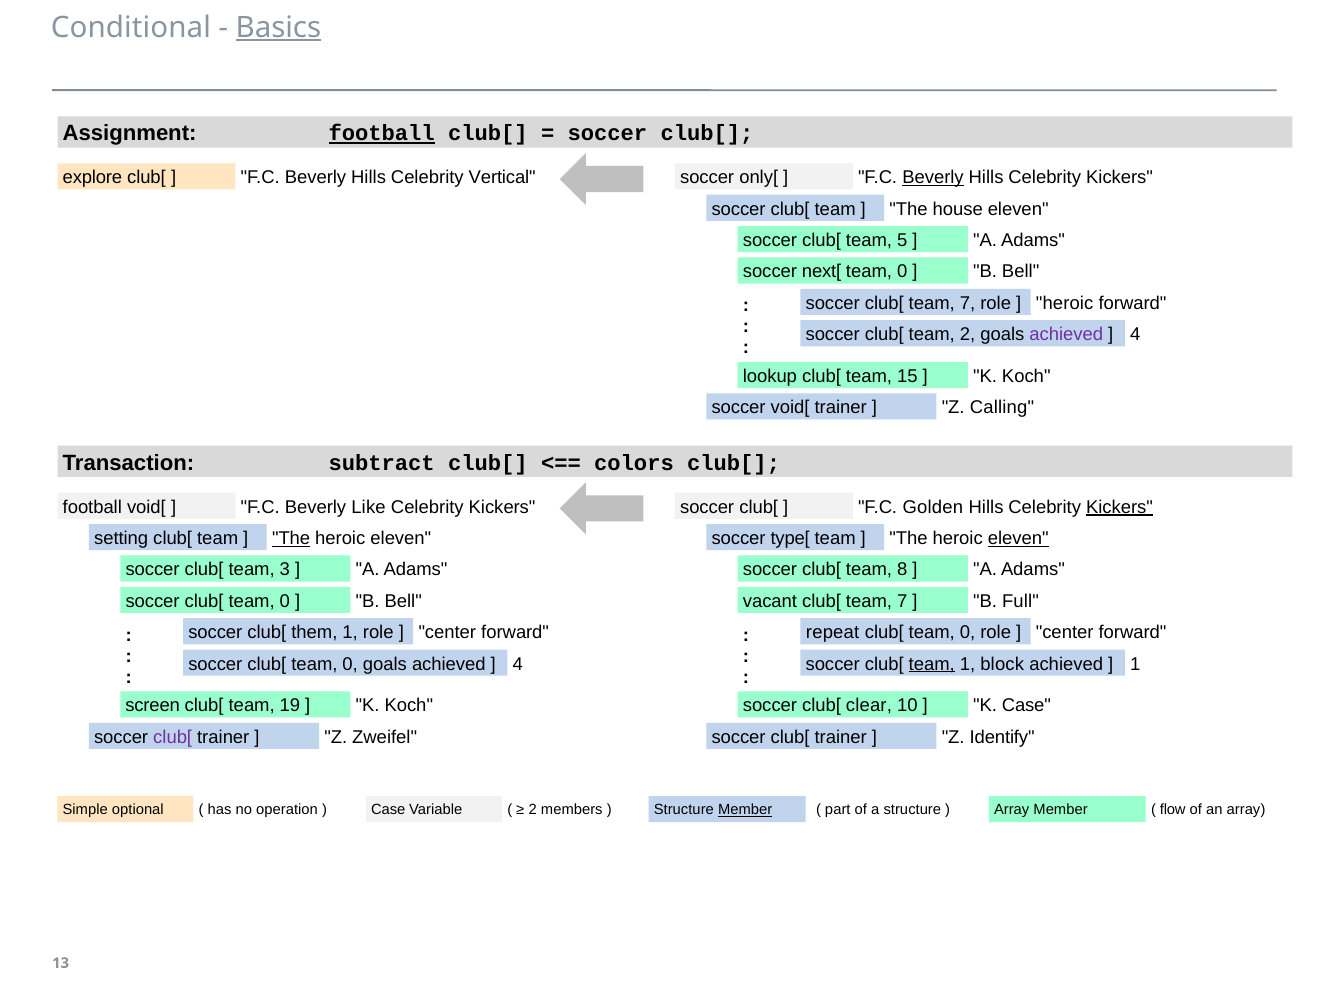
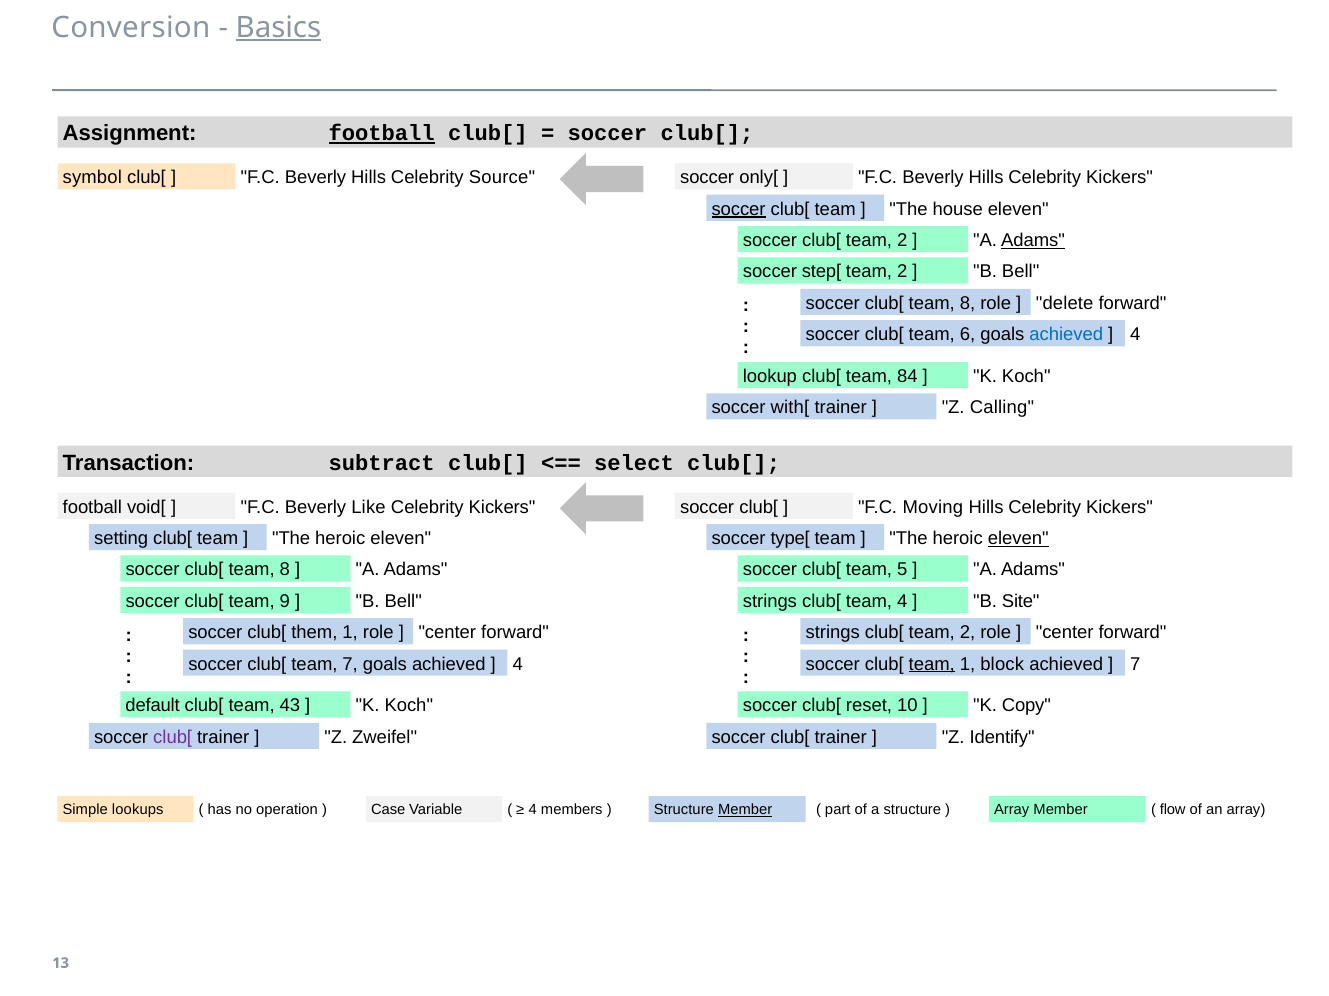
Conditional: Conditional -> Conversion (131, 28)
explore: explore -> symbol (92, 178)
Vertical: Vertical -> Source (502, 178)
Beverly underline: present -> none (933, 178)
soccer underline: none -> present (739, 209)
soccer club[ team 5: 5 -> 2 (902, 241)
Adams underline: none -> present (1033, 241)
next[: next[ -> step[ (822, 272)
0: 0 -> 2 (902, 272)
7: 7 -> 8 (968, 303)
heroic: heroic -> delete (1065, 303)
team 2: 2 -> 6 (968, 335)
achieved colour: purple -> blue (1066, 335)
15: 15 -> 84 (907, 377)
soccer void[: void[ -> with[ (790, 408)
colors: colors -> select (634, 463)
Golden: Golden -> Moving (933, 507)
Kickers underline: present -> none (1120, 507)
The underline: present -> none (291, 539)
3: 3 -> 8 (285, 570)
8: 8 -> 5 (902, 570)
0: 0 -> 9 (285, 602)
vacant: vacant -> strings (770, 602)
7: 7 -> 4 (902, 602)
Full: Full -> Site (1021, 602)
repeat: repeat -> strings (833, 633)
0: 0 -> 2 (968, 633)
0: 0 -> 7 (350, 664)
1: 1 -> 7 (1135, 664)
screen: screen -> default (153, 706)
19: 19 -> 43 (290, 706)
clear: clear -> reset (869, 706)
K Case: Case -> Copy (1026, 706)
optional: optional -> lookups (138, 811)
2: 2 -> 4 (533, 811)
